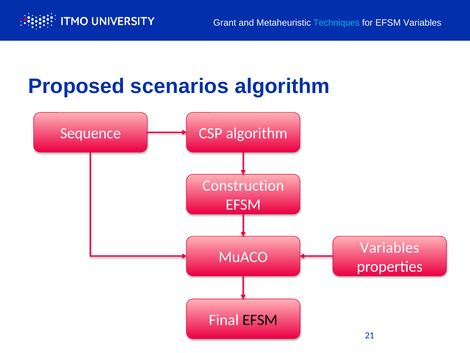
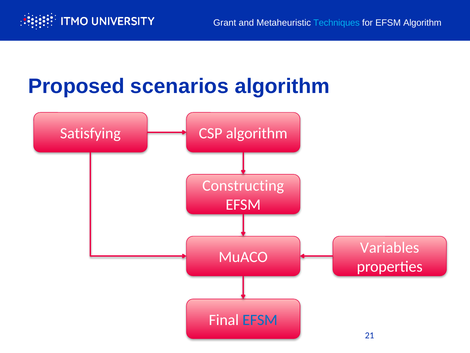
EFSM Variables: Variables -> Algorithm (422, 23)
Sequence: Sequence -> Satisfying (90, 133)
Construction: Construction -> Constructing (243, 186)
EFSM colour: black -> blue (260, 319)
